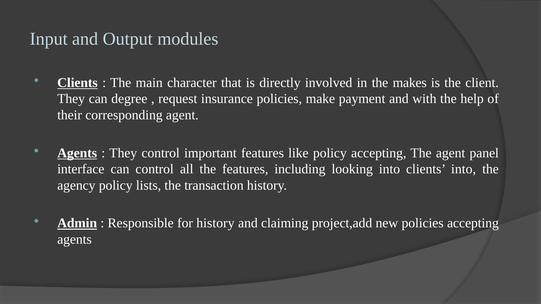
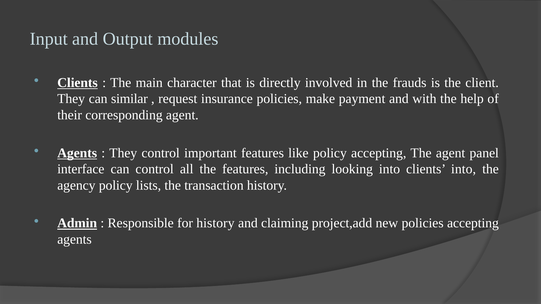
makes: makes -> frauds (410, 83)
degree: degree -> similar (129, 99)
